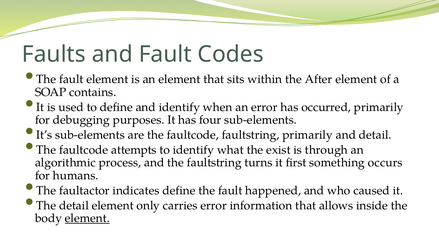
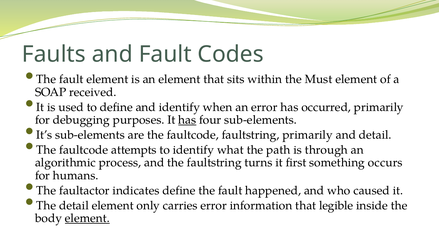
After: After -> Must (319, 79)
contains: contains -> received (93, 92)
has underline: none -> present (187, 120)
exist: exist -> path (278, 150)
allows: allows -> legible (336, 205)
